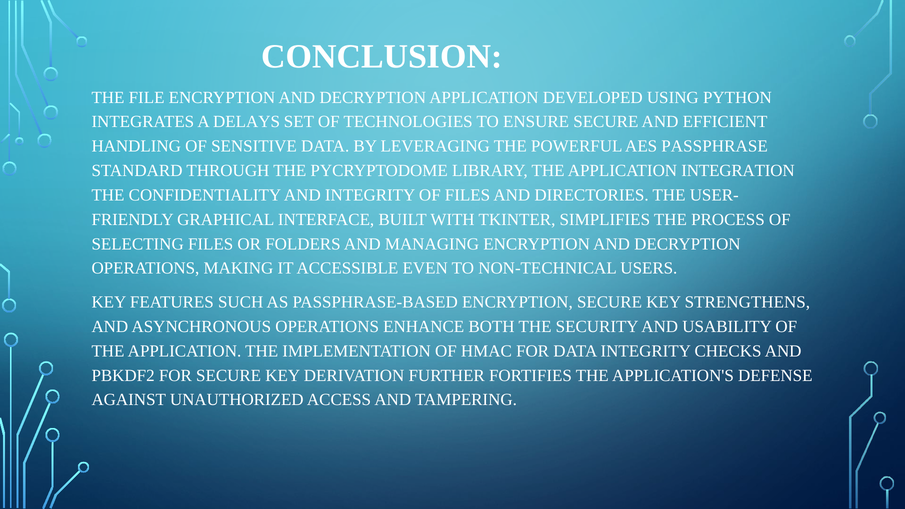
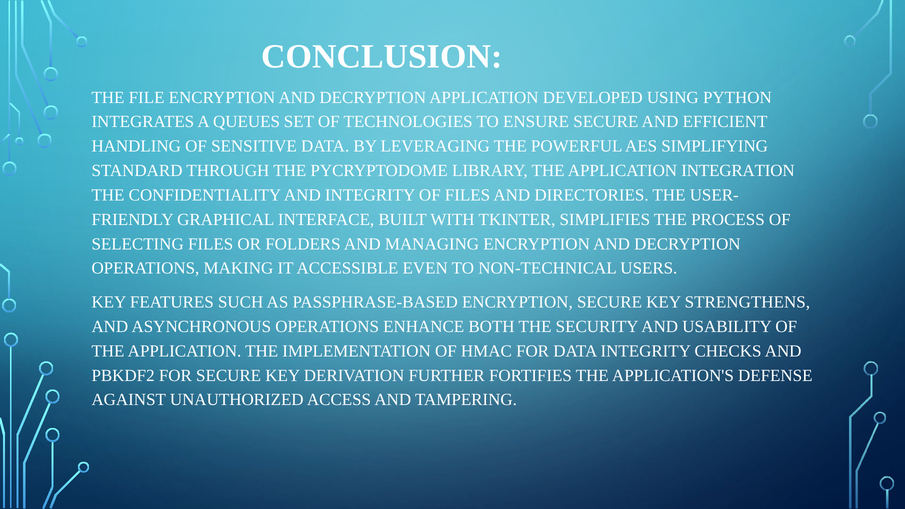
DELAYS: DELAYS -> QUEUES (247, 122)
PASSPHRASE: PASSPHRASE -> SIMPLIFYING (715, 146)
